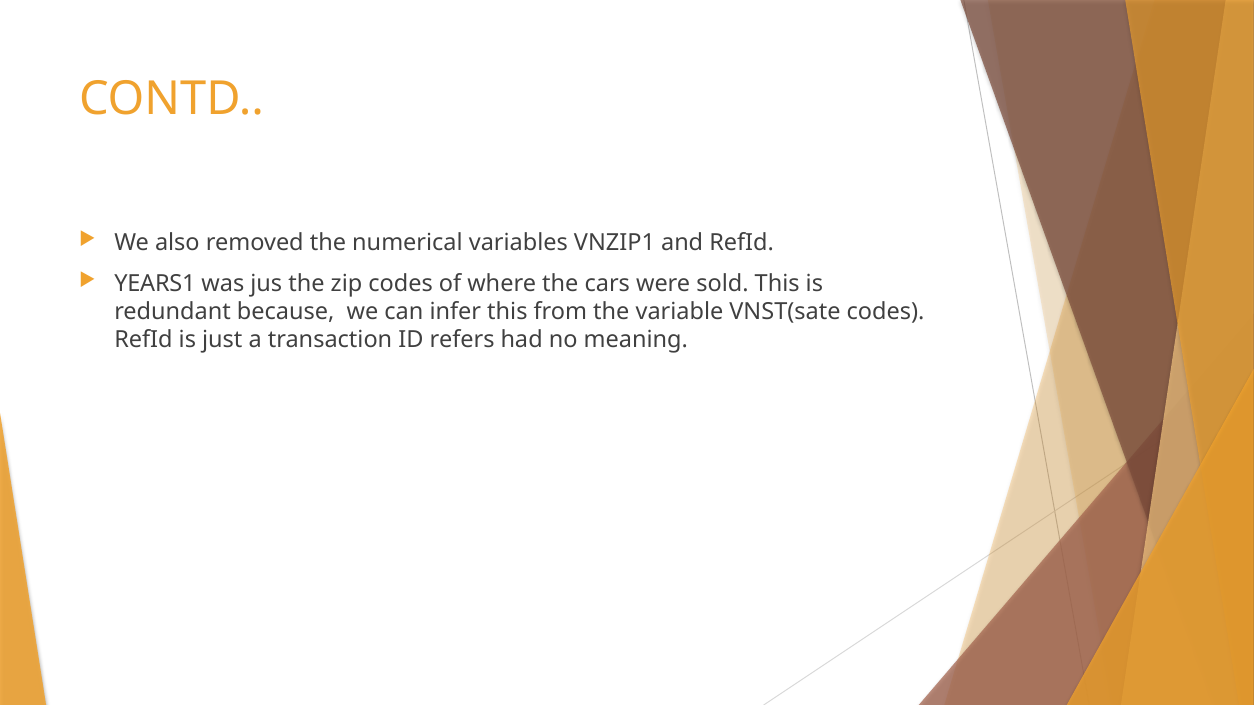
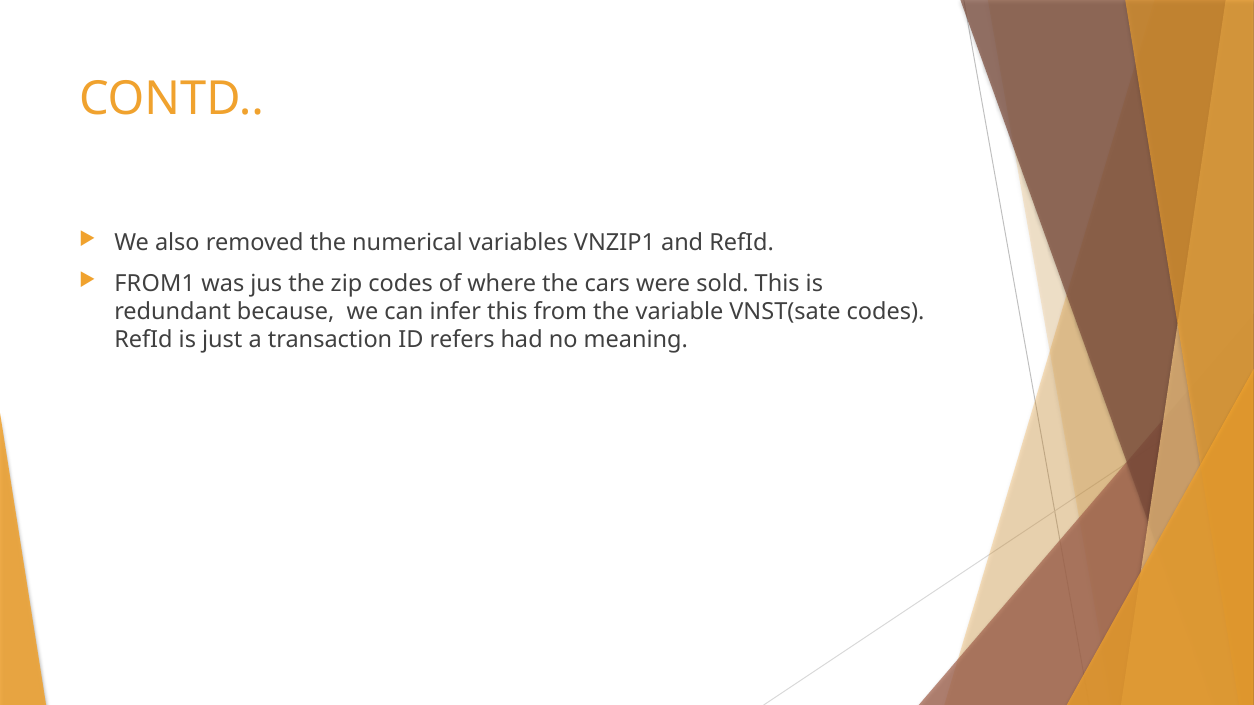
YEARS1: YEARS1 -> FROM1 (155, 284)
